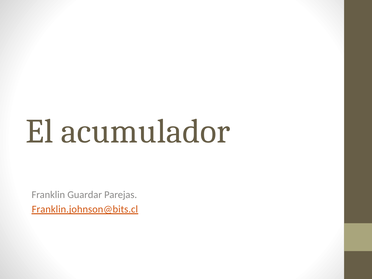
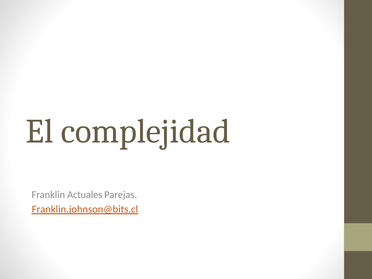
acumulador: acumulador -> complejidad (146, 131)
Guardar: Guardar -> Actuales (85, 195)
